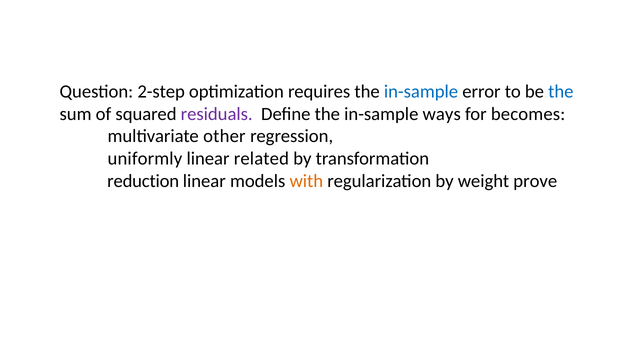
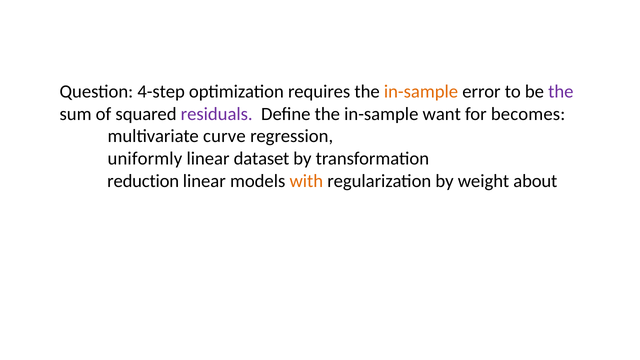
2-step: 2-step -> 4-step (161, 91)
in-sample colour: blue -> orange (421, 91)
the colour: blue -> purple (561, 91)
ways: ways -> want (442, 114)
other: other -> curve (224, 136)
related: related -> dataset (262, 159)
prove: prove -> about (535, 181)
